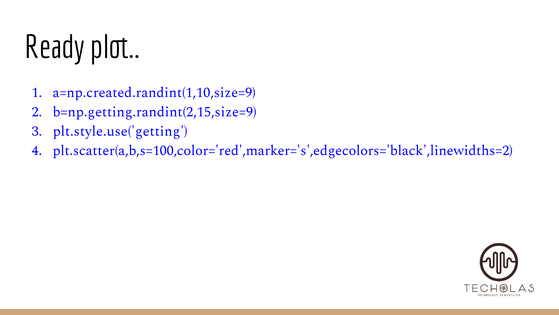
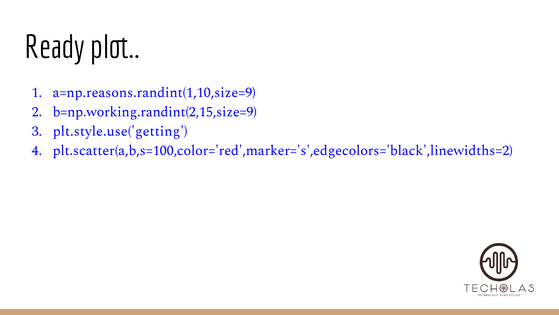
a=np.created.randint(1,10,size=9: a=np.created.randint(1,10,size=9 -> a=np.reasons.randint(1,10,size=9 (154, 92)
b=np.getting.randint(2,15,size=9: b=np.getting.randint(2,15,size=9 -> b=np.working.randint(2,15,size=9 (155, 112)
